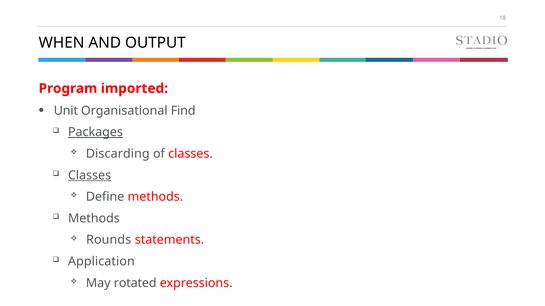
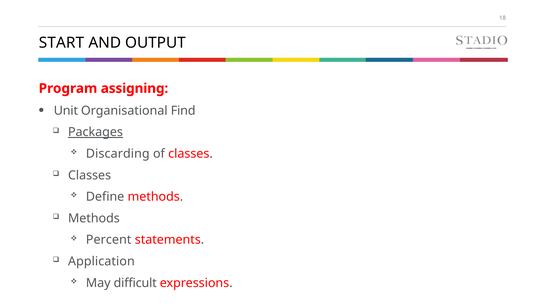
WHEN: WHEN -> START (61, 43)
imported: imported -> assigning (134, 89)
Classes underline: present -> none (90, 176)
Rounds: Rounds -> Percent (109, 240)
rotated: rotated -> difficult (135, 283)
